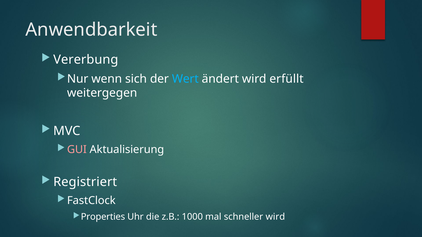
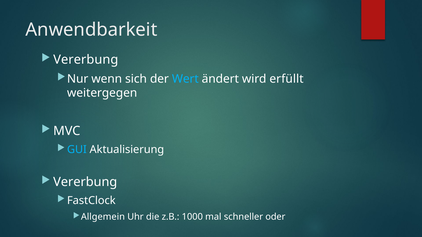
GUI colour: pink -> light blue (77, 150)
Registriert: Registriert -> Vererbung (85, 182)
Properties: Properties -> Allgemein (103, 217)
schneller wird: wird -> oder (275, 217)
